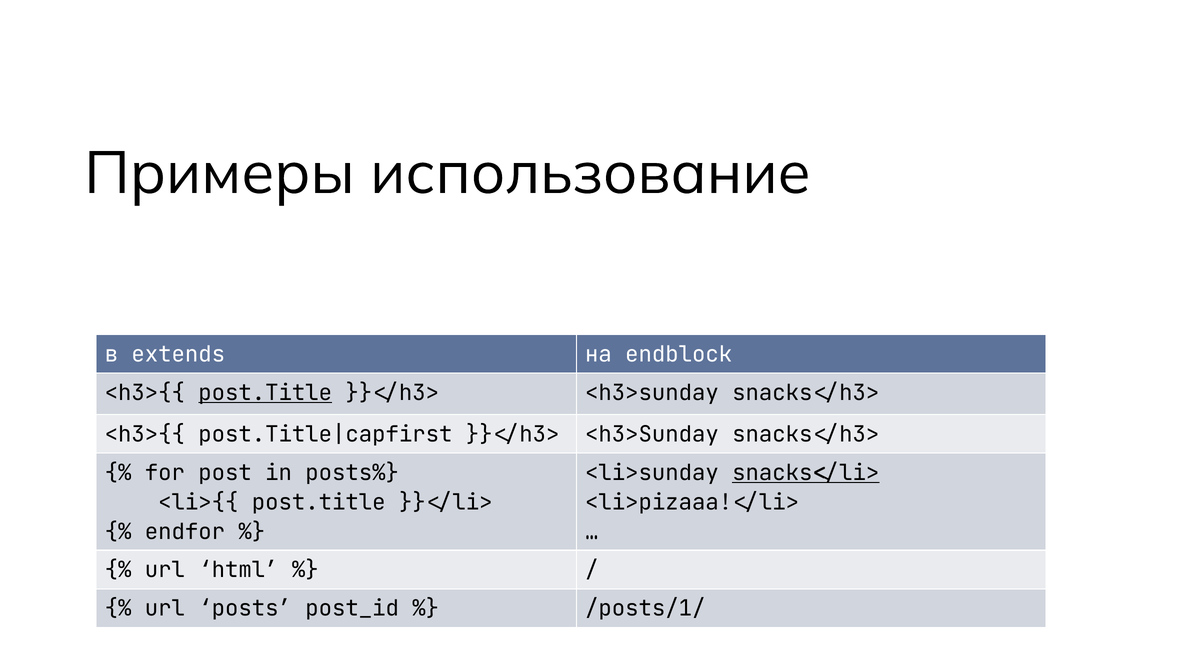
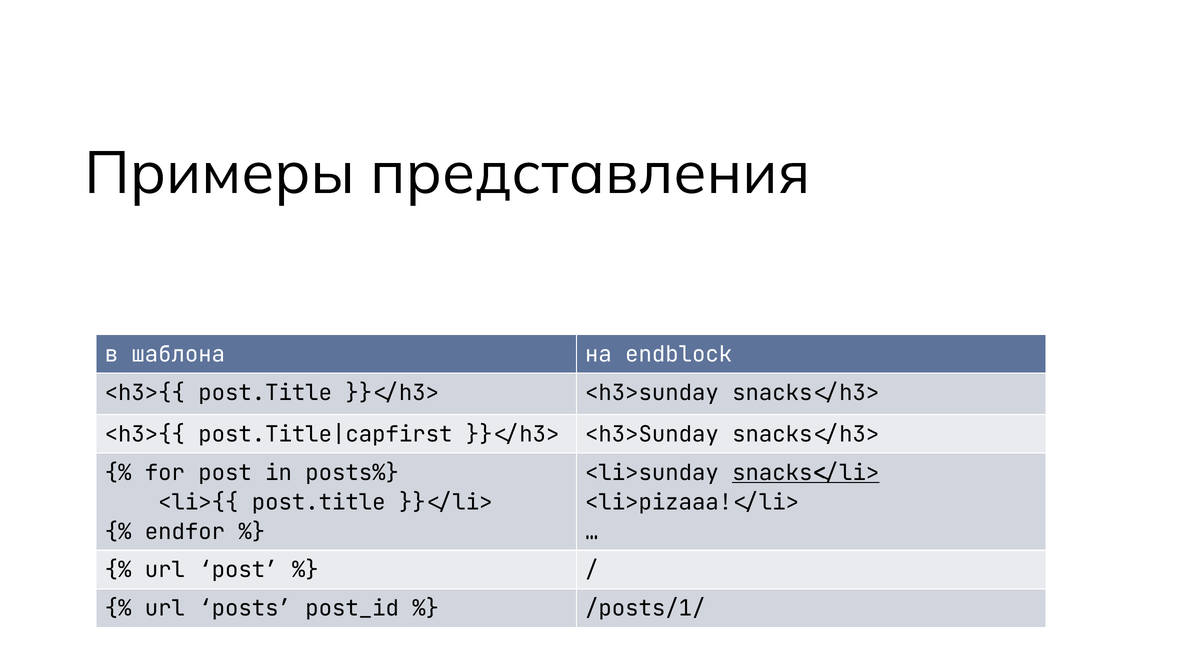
использование: использование -> представления (590, 173)
extends: extends -> шаблона (178, 354)
post.Title underline: present -> none (265, 393)
url html: html -> post (238, 570)
